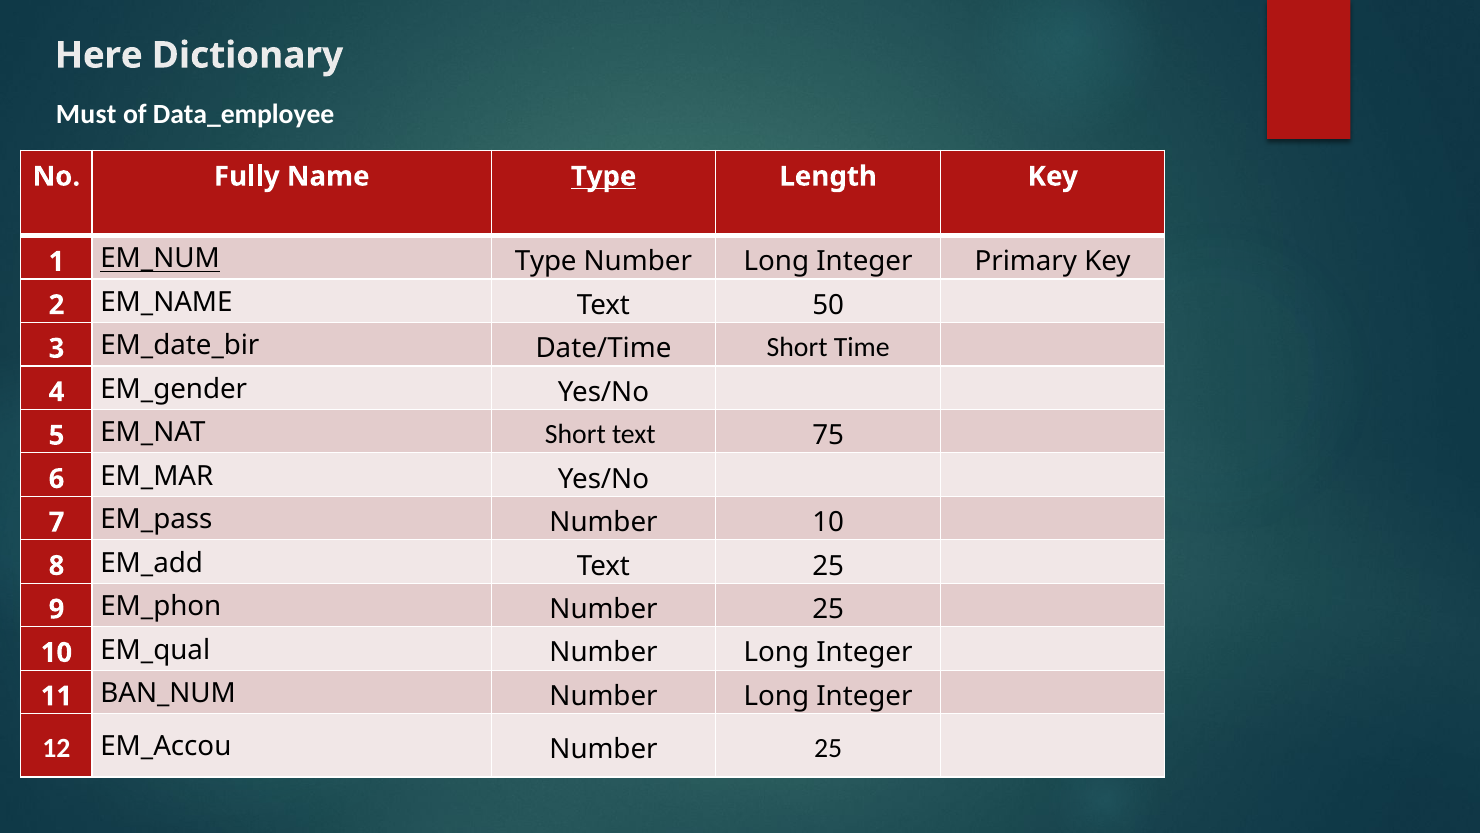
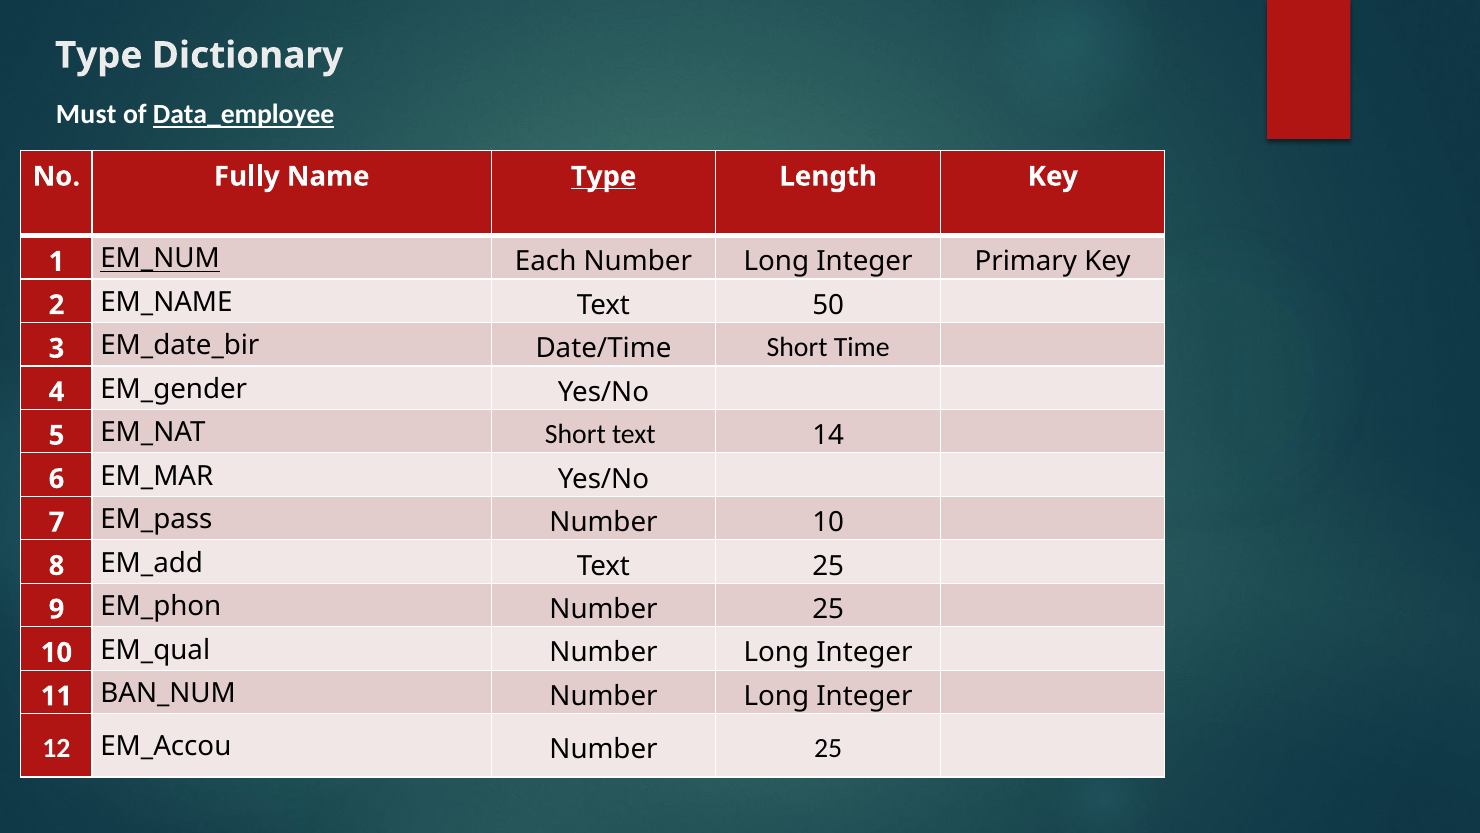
Here: Here -> Type (99, 55)
Data_employee underline: none -> present (244, 115)
Type: Type -> Each (546, 261)
75: 75 -> 14 (828, 435)
